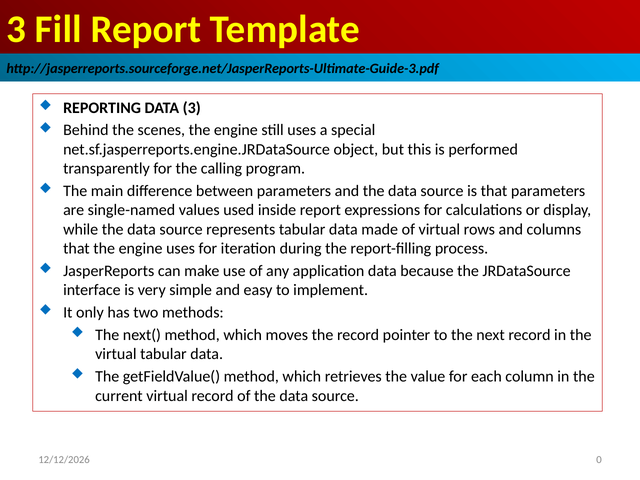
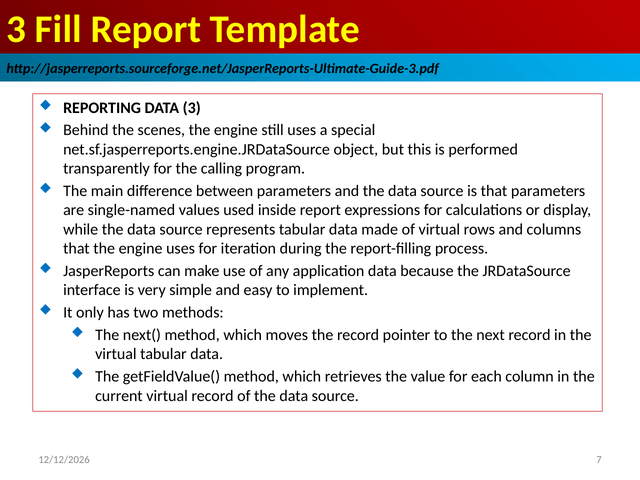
0: 0 -> 7 (599, 460)
